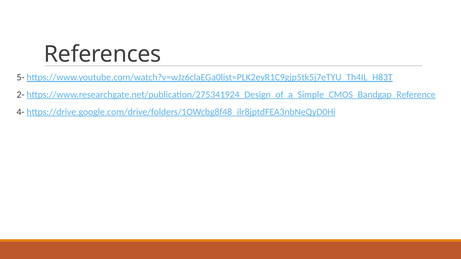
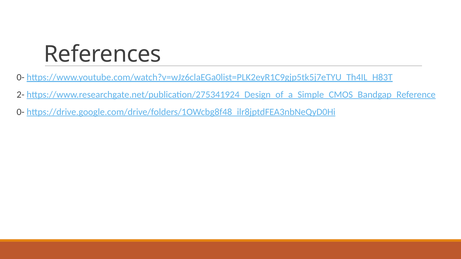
5-: 5- -> 0- (21, 77)
4-: 4- -> 0- (21, 112)
